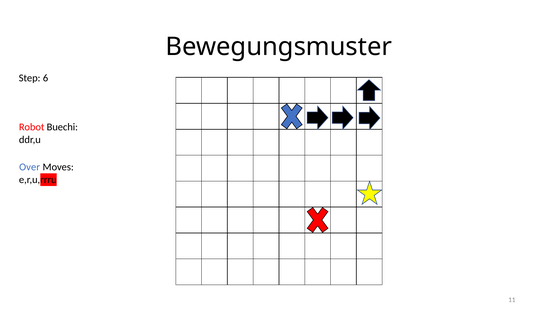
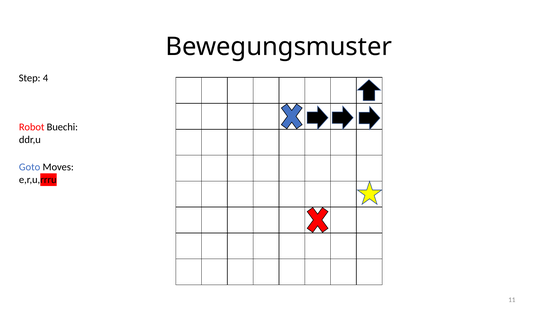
6: 6 -> 4 (45, 78)
Over: Over -> Goto (30, 167)
